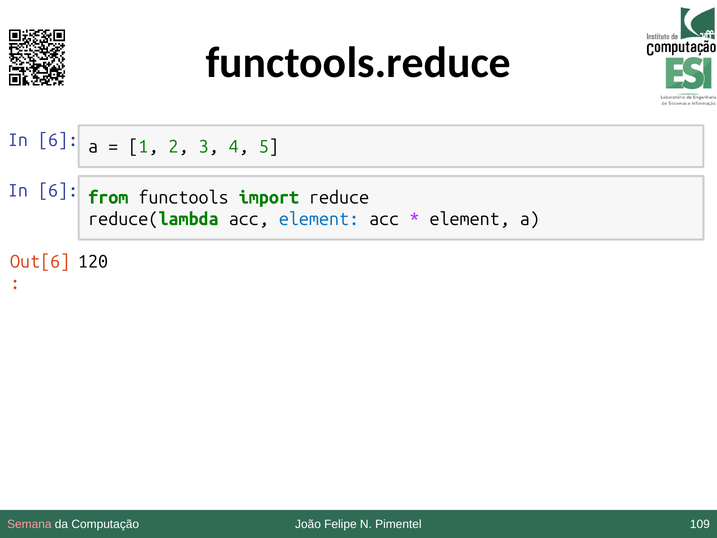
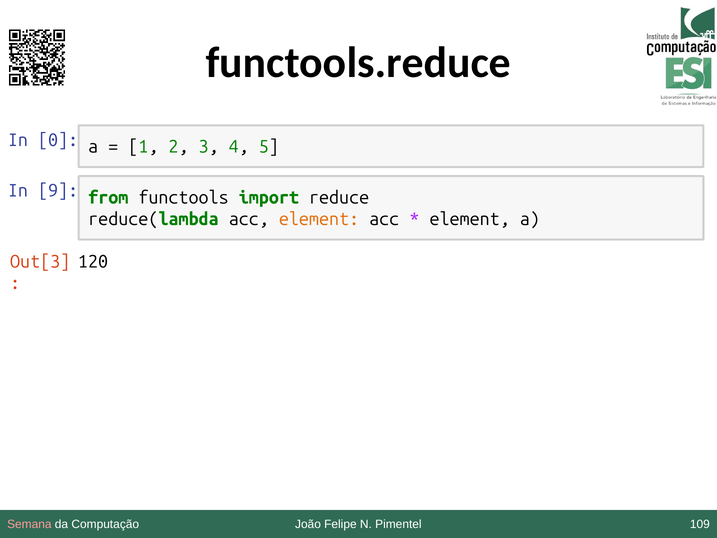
6: 6 -> 0 (58, 140)
6: 6 -> 9 (58, 191)
element colour: blue -> orange (319, 219)
Out[6: Out[6 -> Out[3 (40, 262)
